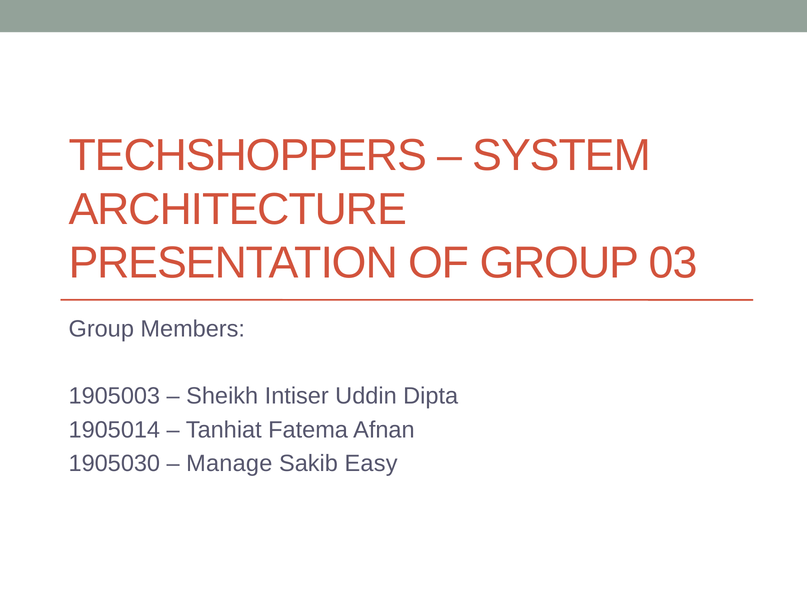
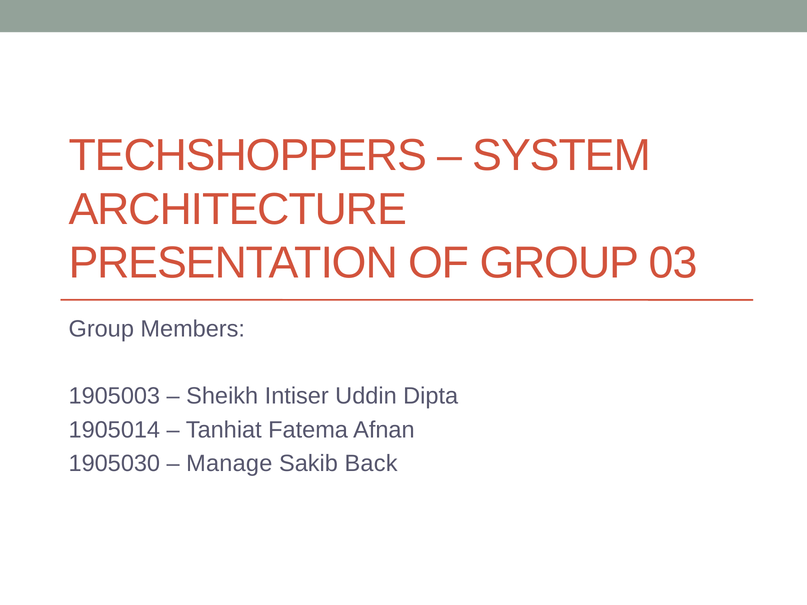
Easy: Easy -> Back (371, 464)
